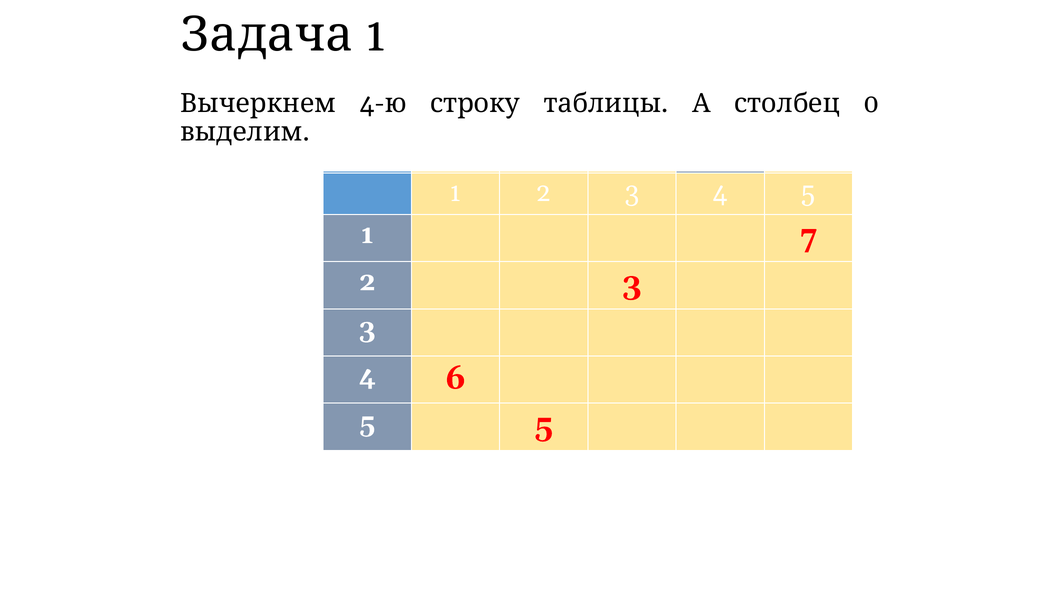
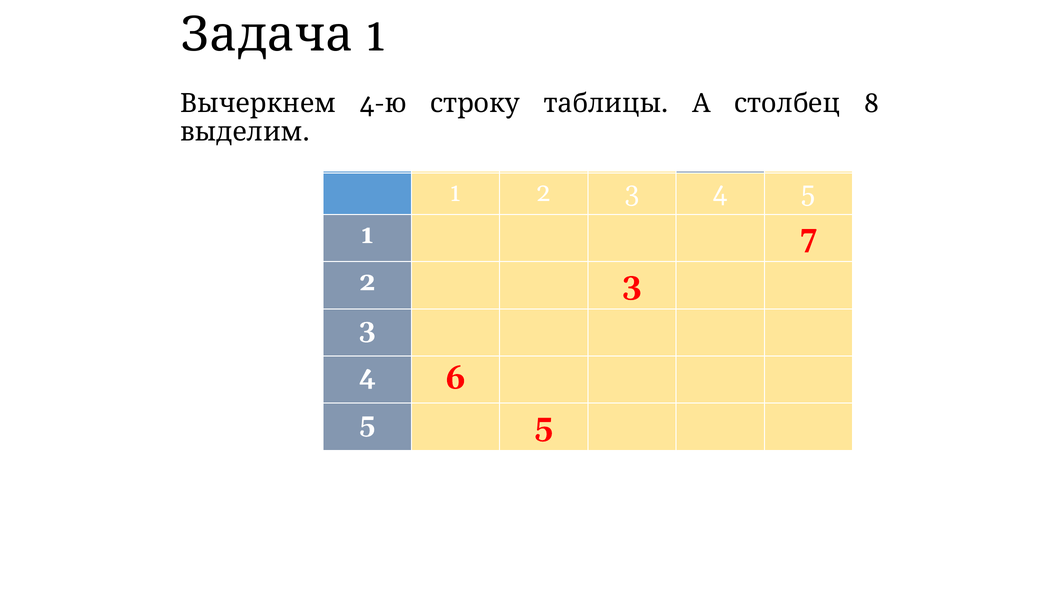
0: 0 -> 8 (872, 103)
